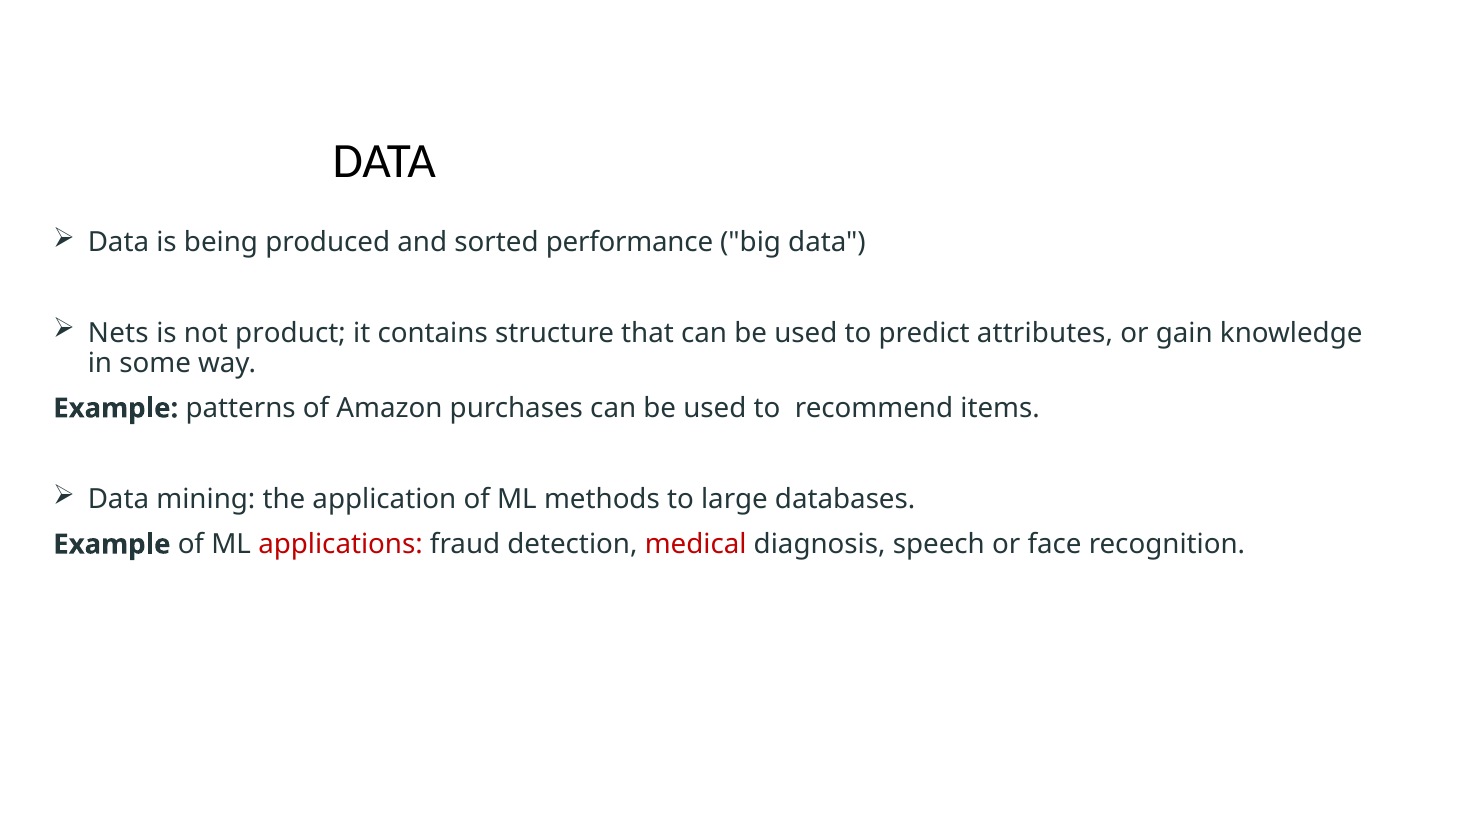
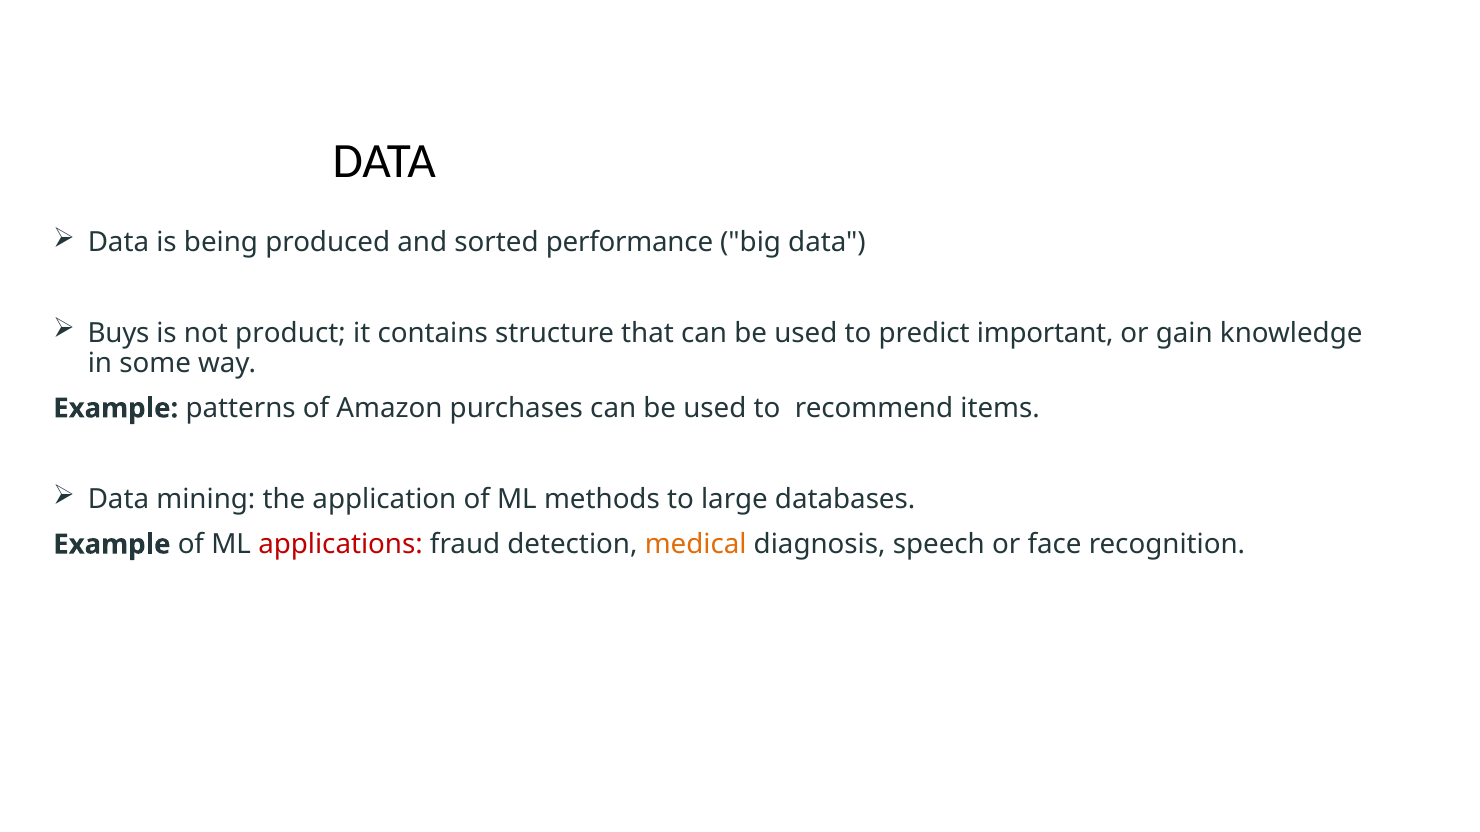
Nets: Nets -> Buys (119, 333)
attributes: attributes -> important (1045, 333)
medical colour: red -> orange (696, 545)
